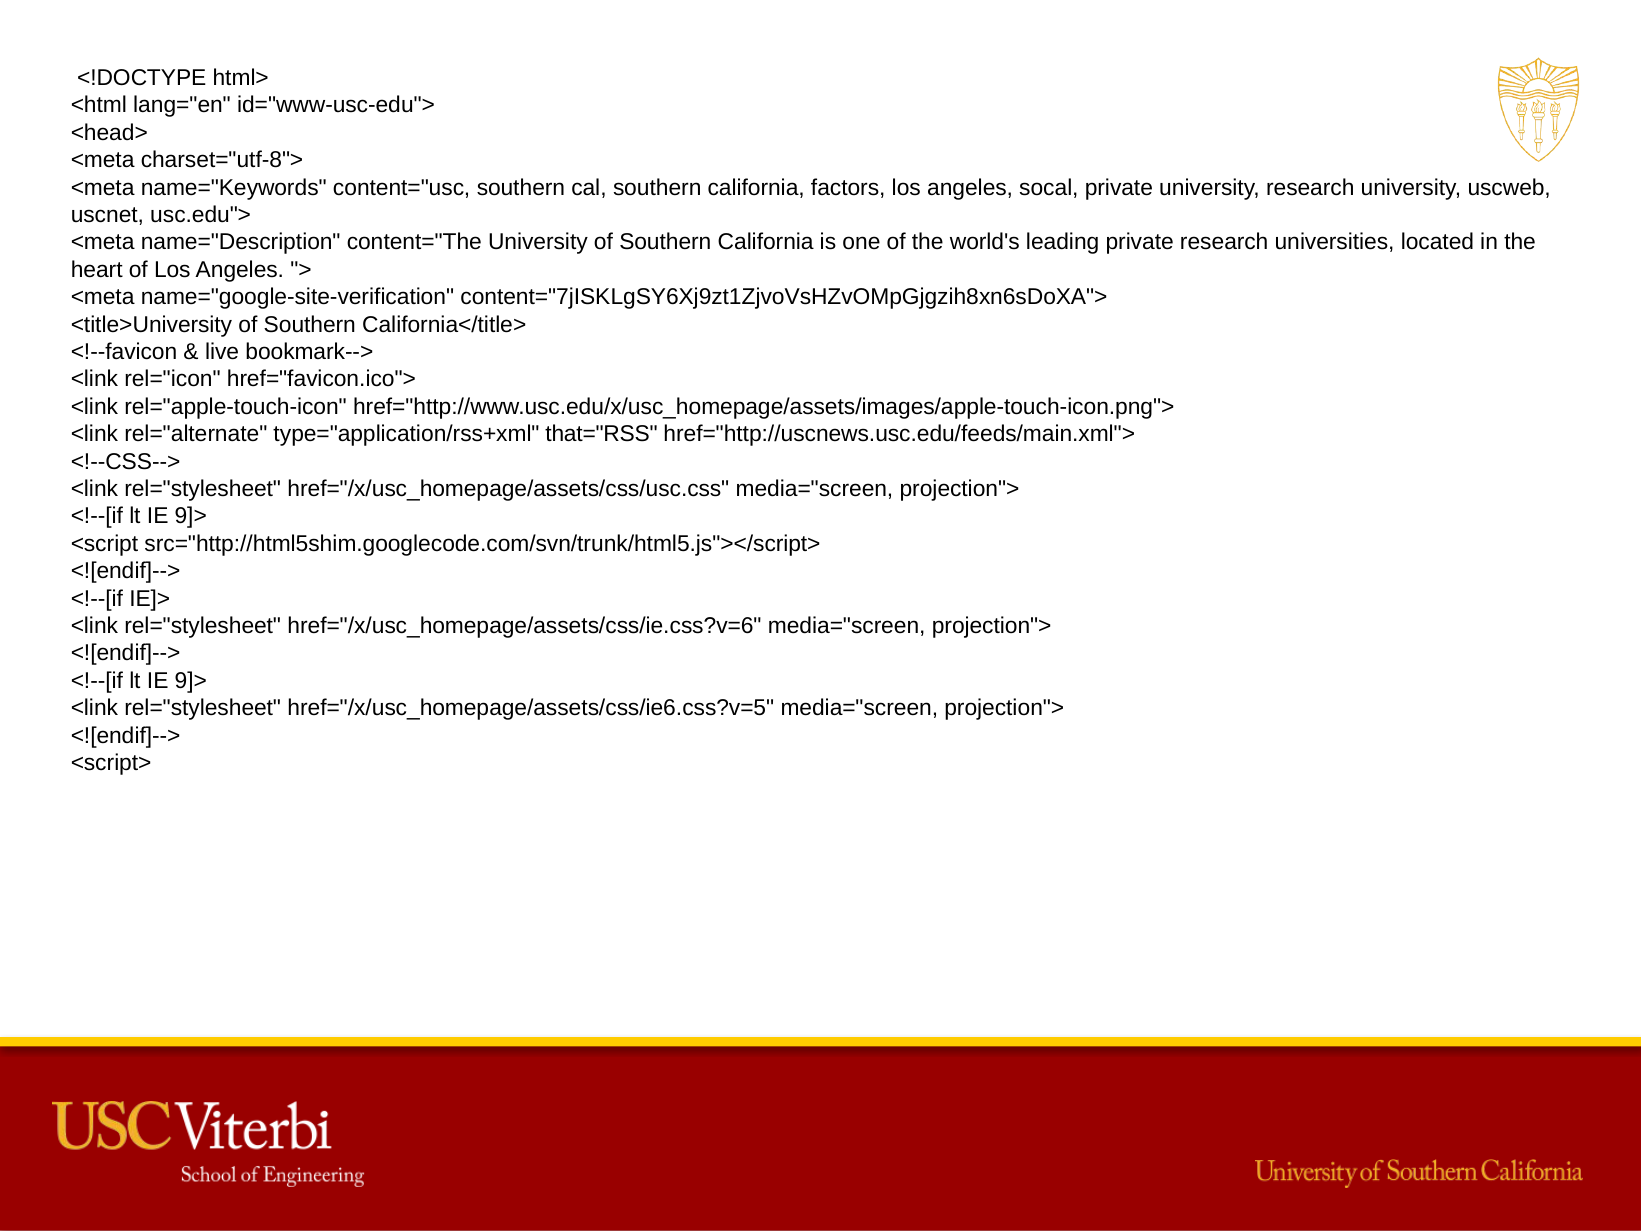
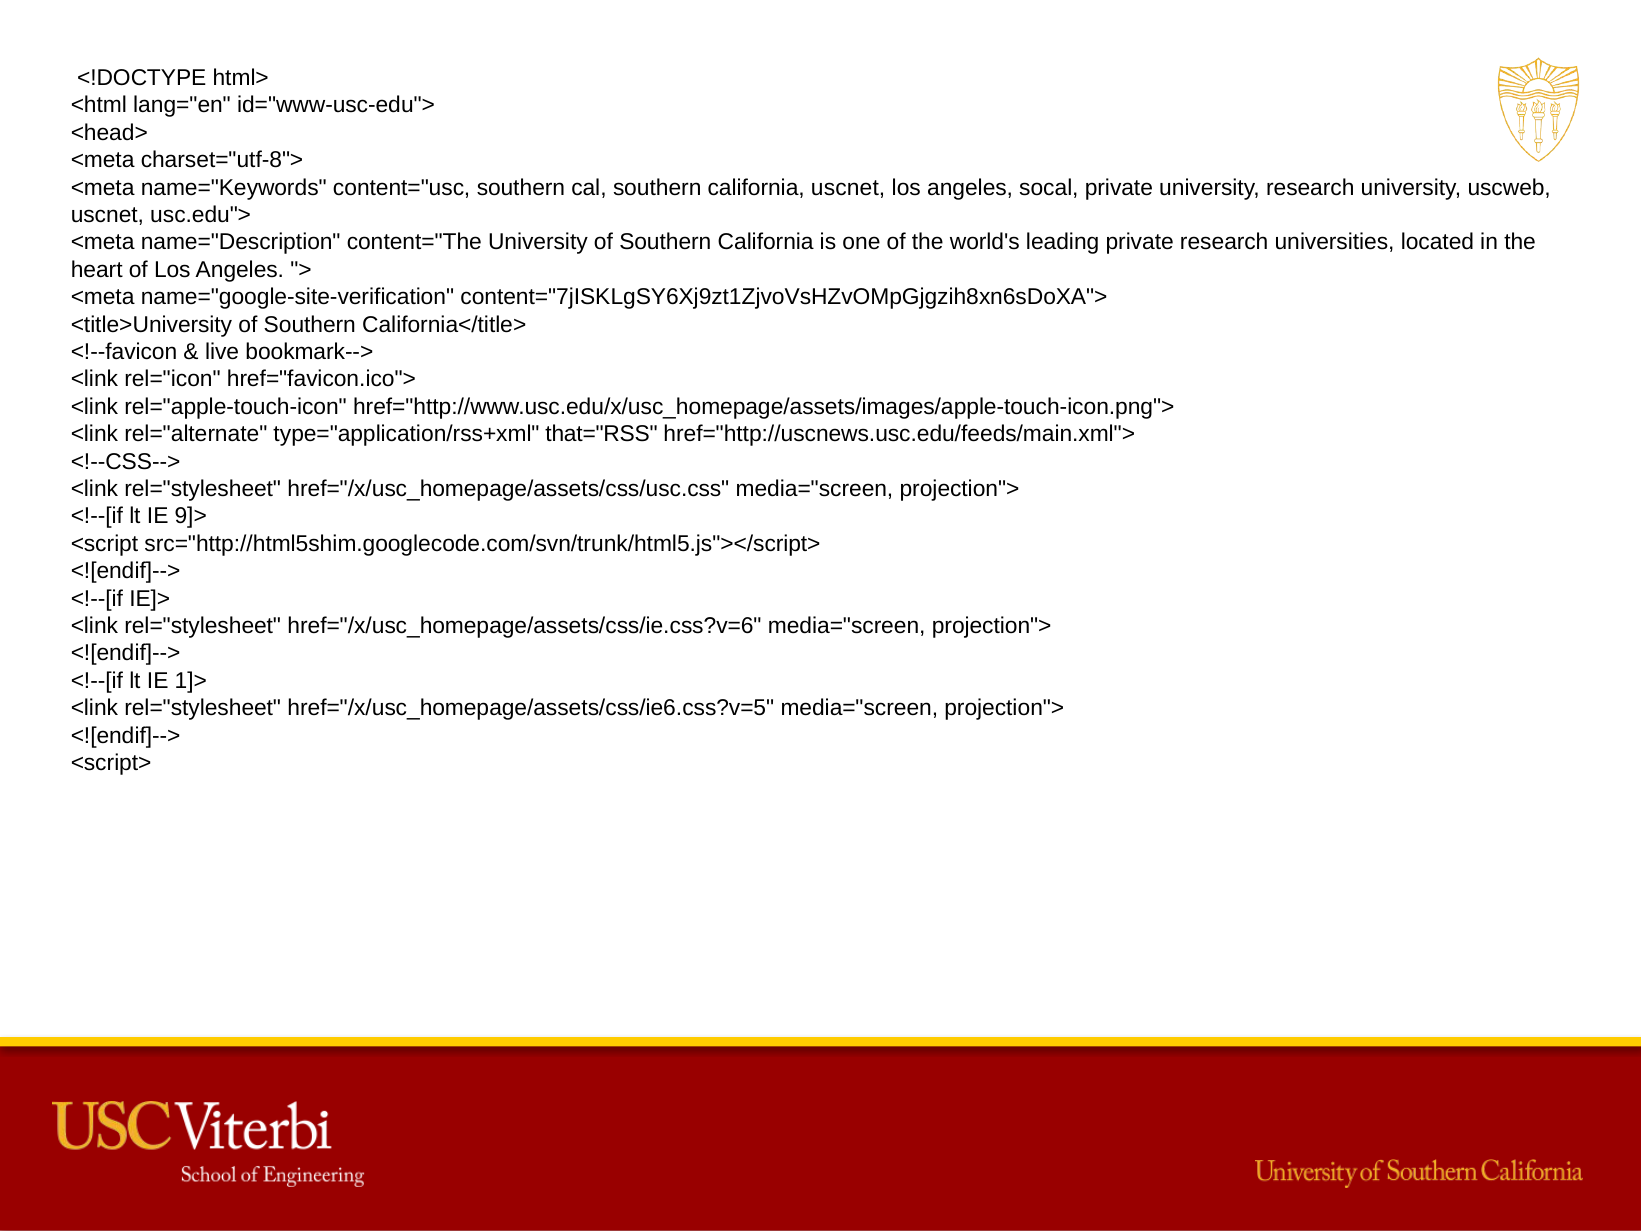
california factors: factors -> uscnet (848, 188)
9]>: 9]> -> 1]> (191, 681)
